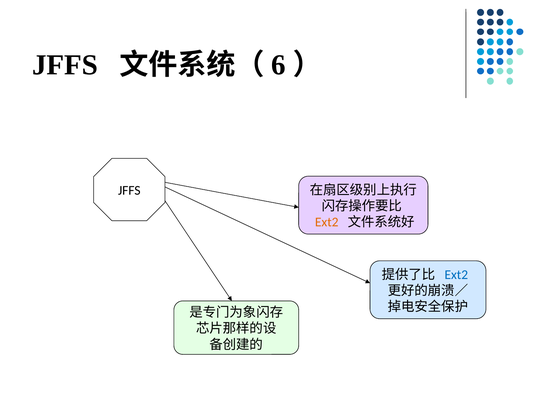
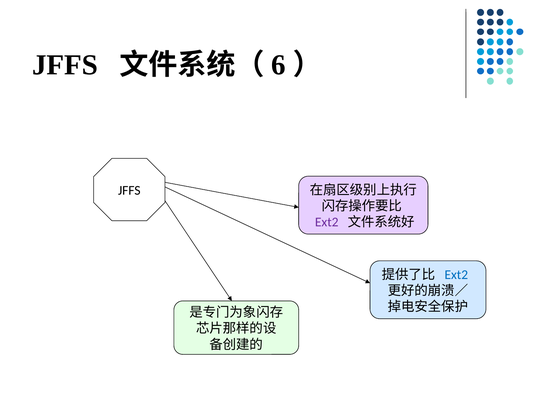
Ext2 colour: orange -> purple (327, 222)
